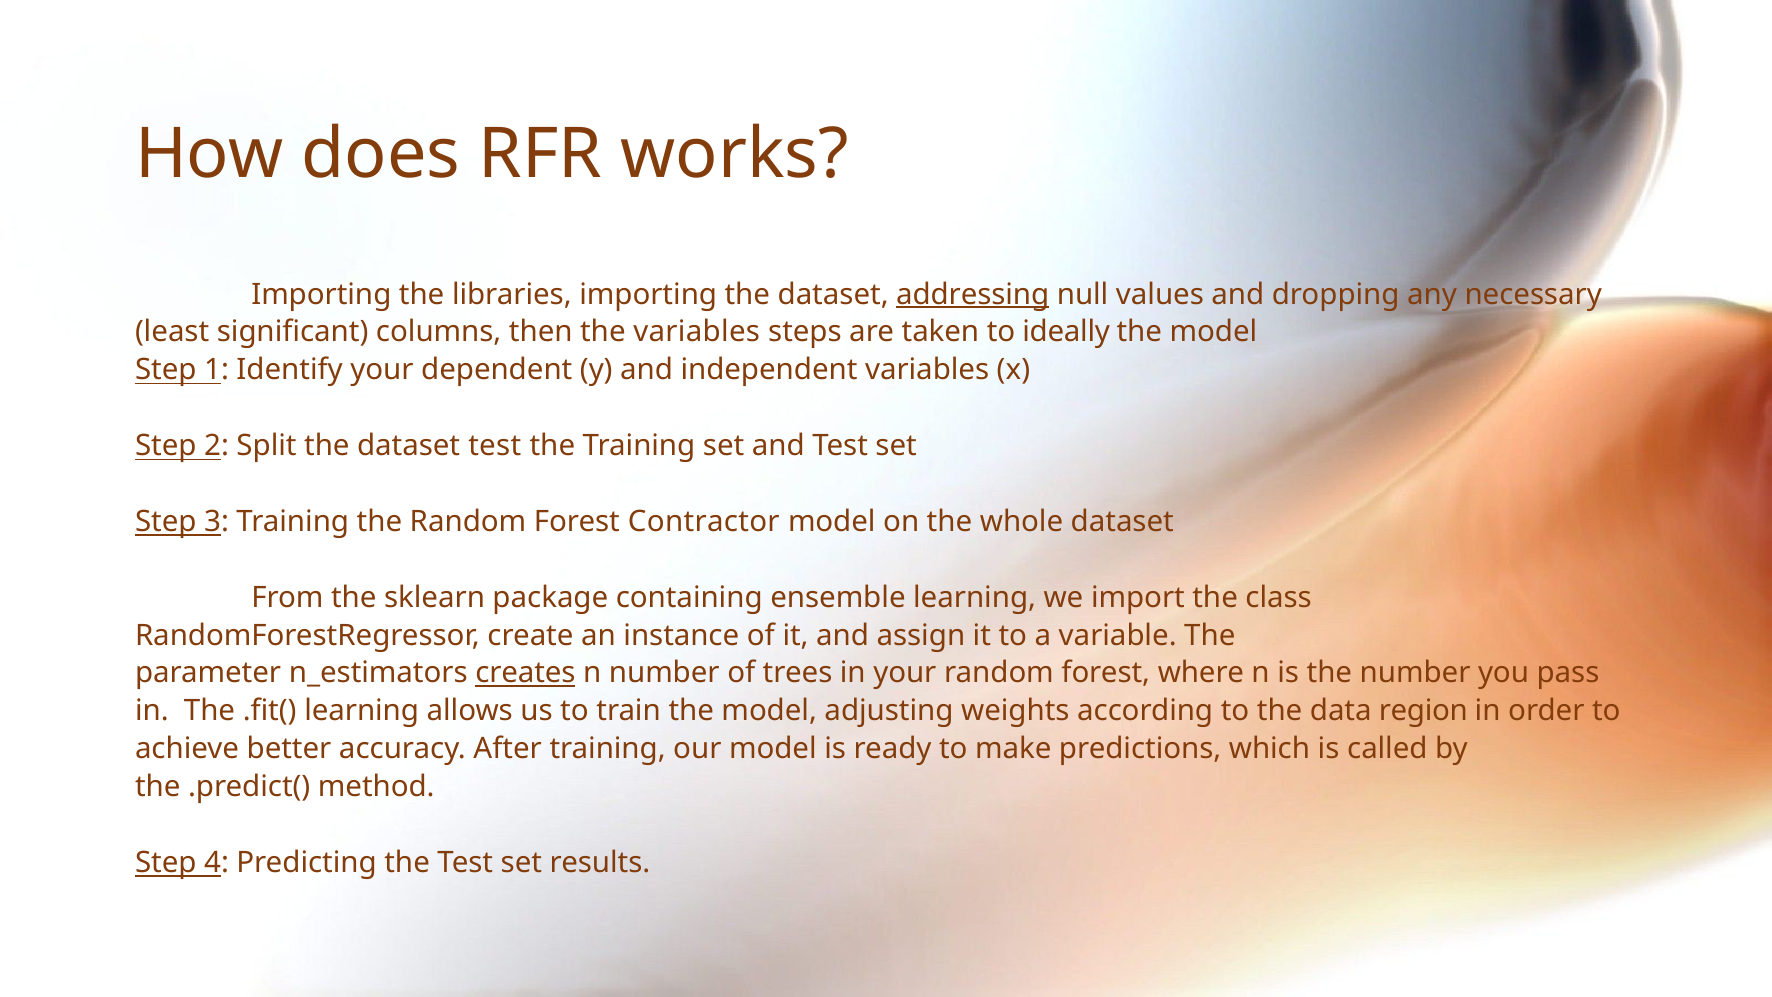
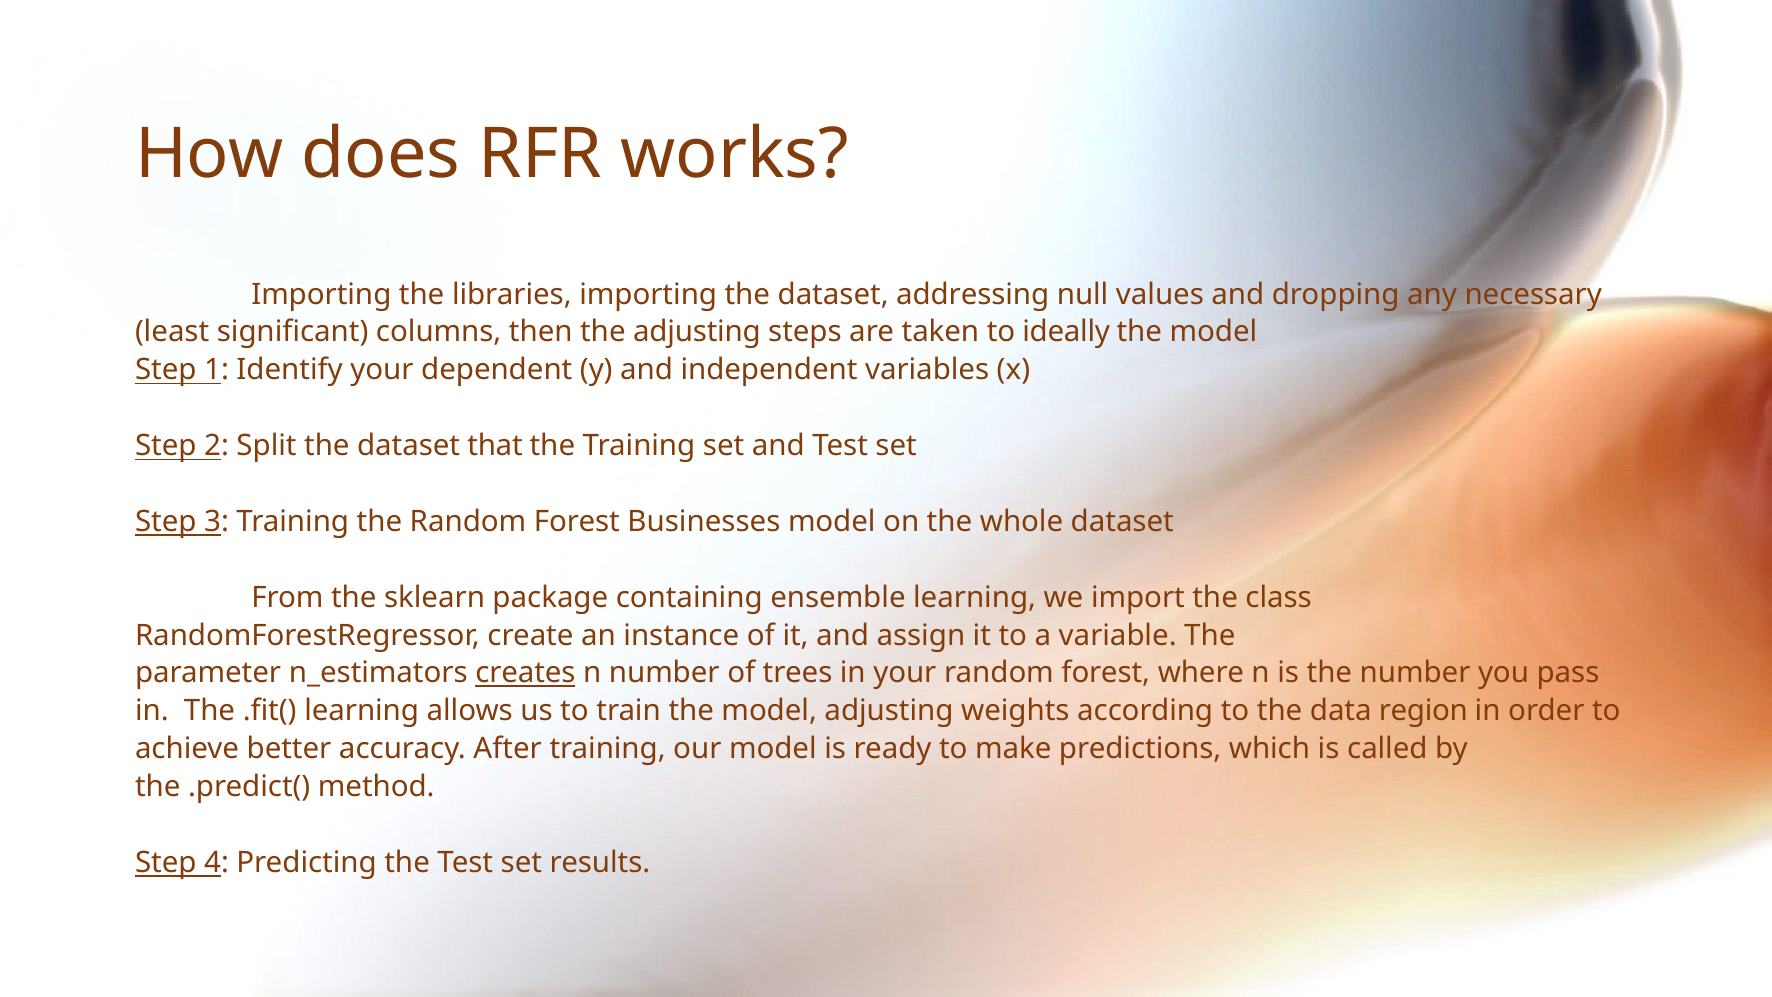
addressing underline: present -> none (973, 294)
the variables: variables -> adjusting (697, 332)
dataset test: test -> that (495, 446)
Contractor: Contractor -> Businesses (704, 521)
